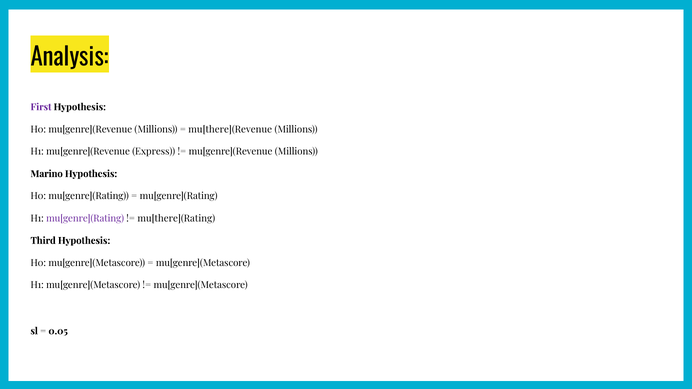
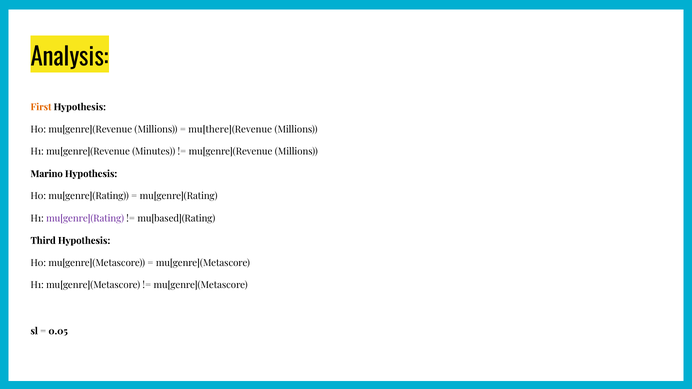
First colour: purple -> orange (41, 107)
Express: Express -> Minutes (154, 152)
mu[there](Rating: mu[there](Rating -> mu[based](Rating (176, 219)
